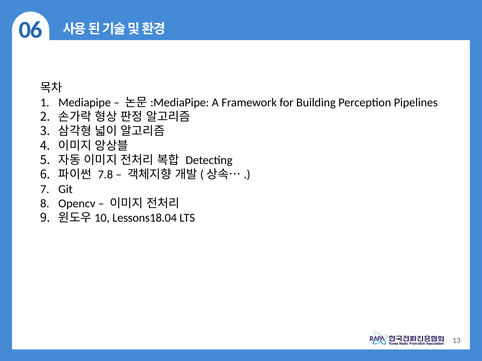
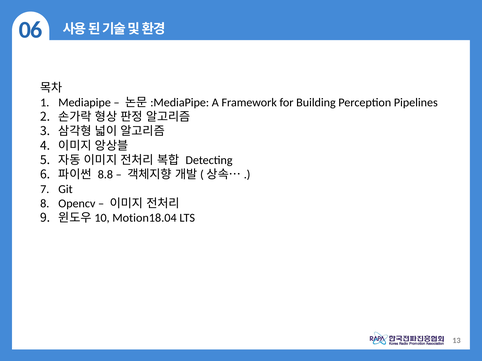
7.8: 7.8 -> 8.8 (105, 175)
Lessons18.04: Lessons18.04 -> Motion18.04 (144, 218)
